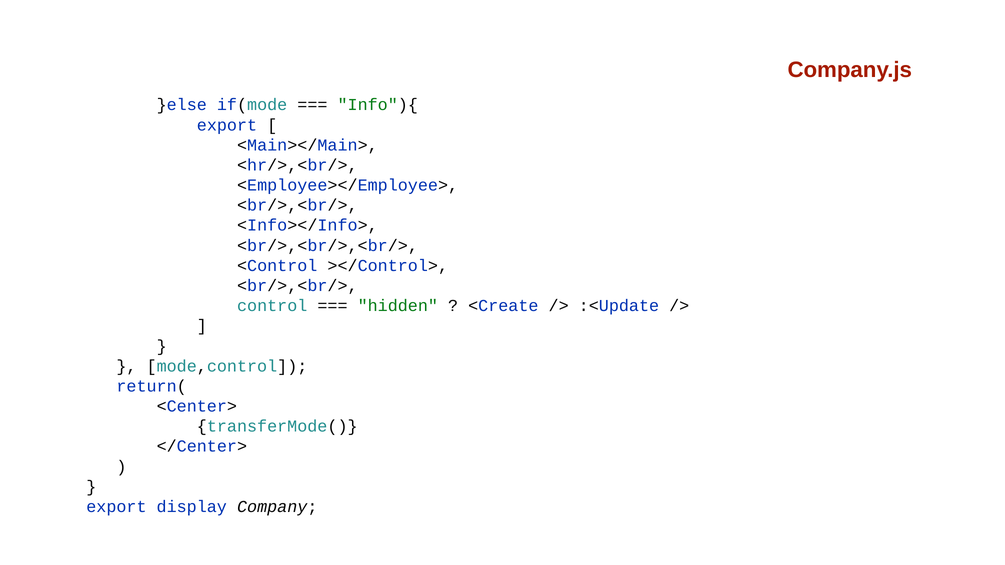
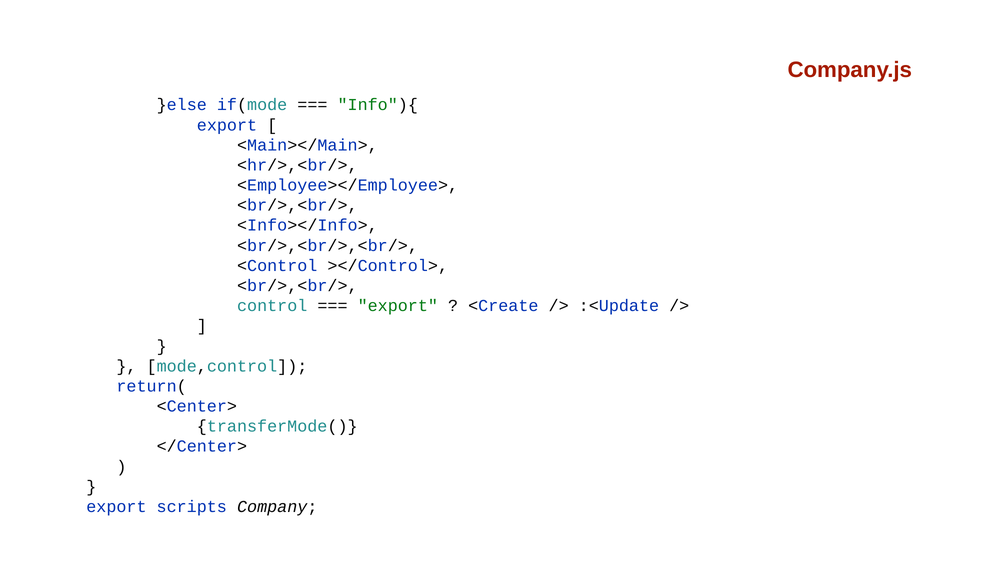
hidden: hidden -> export (398, 306)
display: display -> scripts (192, 507)
